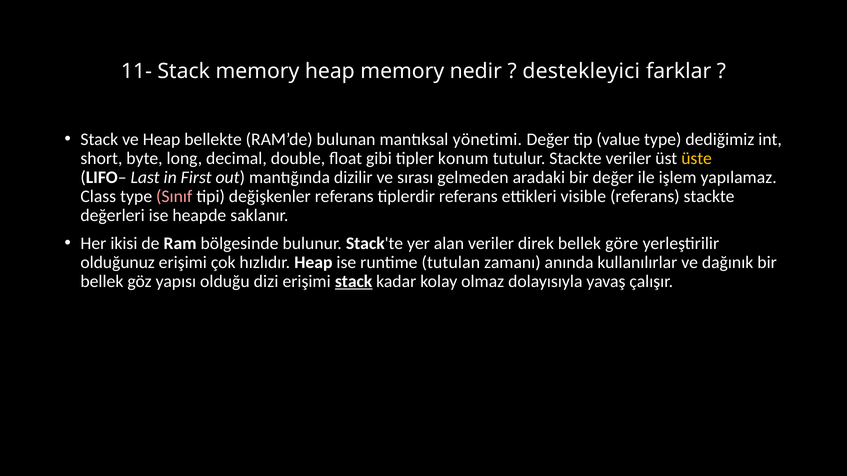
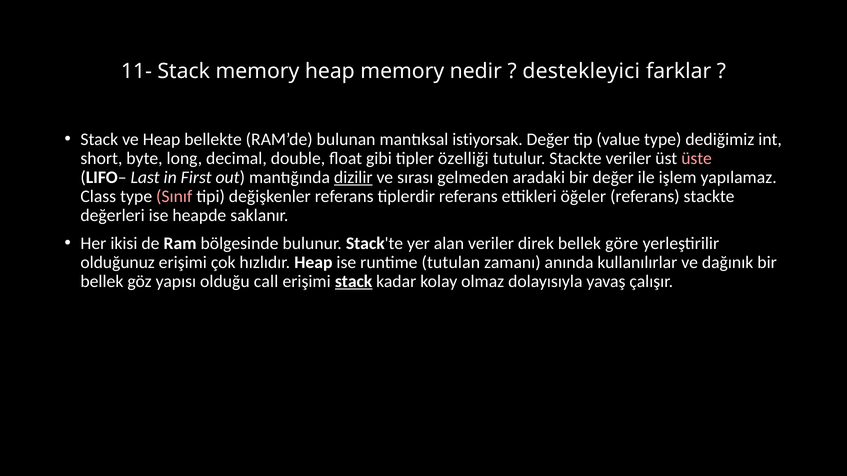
yönetimi: yönetimi -> istiyorsak (488, 139)
konum: konum -> özelliği (463, 158)
üste colour: yellow -> pink (697, 158)
dizilir underline: none -> present (353, 178)
visible: visible -> öğeler (583, 197)
dizi: dizi -> call (266, 282)
